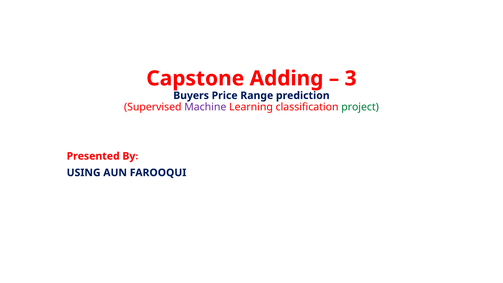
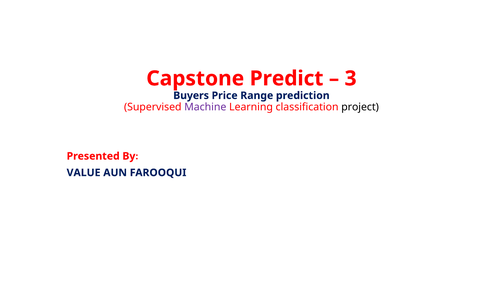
Adding: Adding -> Predict (287, 78)
project colour: green -> black (360, 107)
USING: USING -> VALUE (84, 173)
